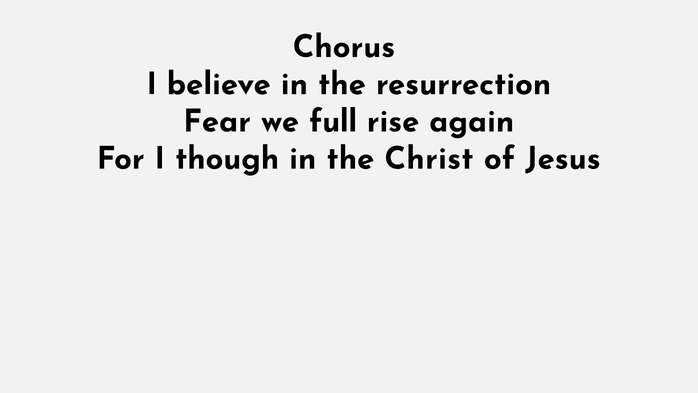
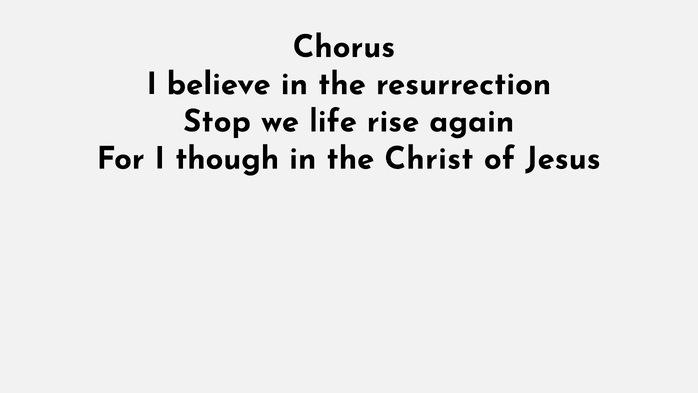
Fear: Fear -> Stop (217, 121)
full: full -> life (333, 121)
